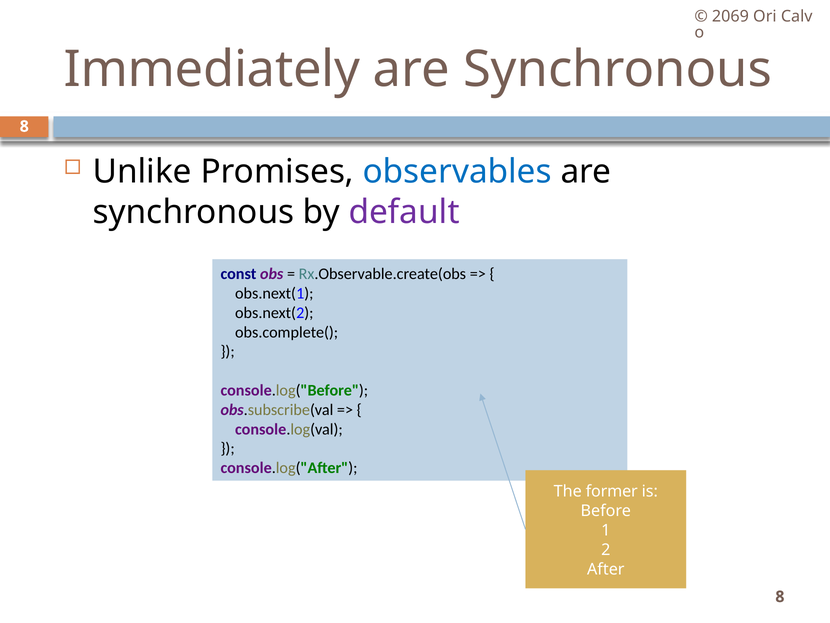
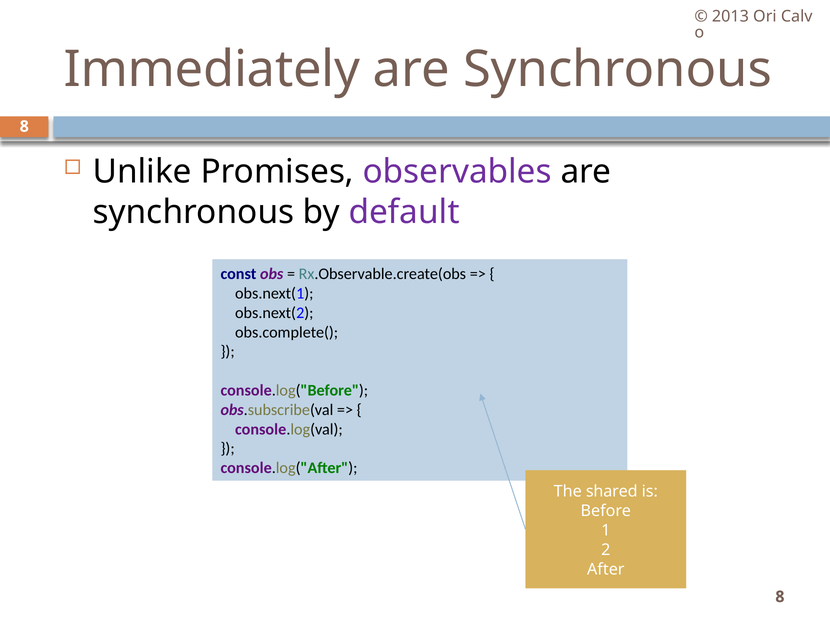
2069: 2069 -> 2013 (730, 16)
observables colour: blue -> purple (457, 172)
former: former -> shared (612, 491)
